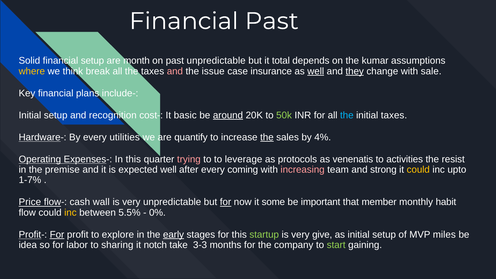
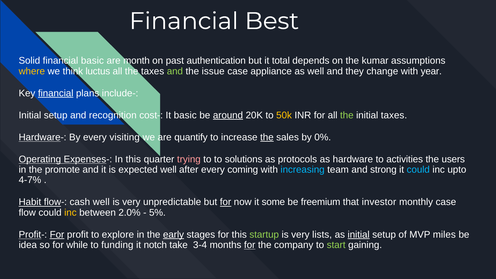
Financial Past: Past -> Best (272, 21)
financial setup: setup -> basic (92, 61)
past unpredictable: unpredictable -> authentication (216, 61)
break: break -> luctus (98, 71)
and colour: pink -> light green (175, 71)
insurance: insurance -> appliance (271, 71)
well underline: present -> none (316, 71)
they underline: present -> none (355, 71)
sale: sale -> year (431, 71)
financial underline: none -> present (56, 93)
50k colour: light green -> yellow (284, 115)
the colour: light blue -> light green (347, 115)
utilities: utilities -> visiting (125, 137)
4%: 4% -> 0% (323, 137)
leverage: leverage -> solutions (244, 159)
venenatis: venenatis -> hardware (353, 159)
resist: resist -> users (453, 159)
premise: premise -> promote (62, 170)
increasing colour: pink -> light blue (303, 170)
could colour: yellow -> light blue (418, 170)
1-7%: 1-7% -> 4-7% (30, 180)
Price: Price -> Habit (30, 202)
cash wall: wall -> well (101, 202)
important: important -> freemium (321, 202)
member: member -> investor (379, 202)
monthly habit: habit -> case (446, 202)
5.5%: 5.5% -> 2.0% (129, 213)
0%: 0% -> 5% (157, 213)
give: give -> lists (322, 235)
initial underline: none -> present (359, 235)
labor: labor -> while (77, 245)
sharing: sharing -> funding (117, 245)
3-3: 3-3 -> 3-4 (200, 245)
for underline: none -> present (250, 245)
